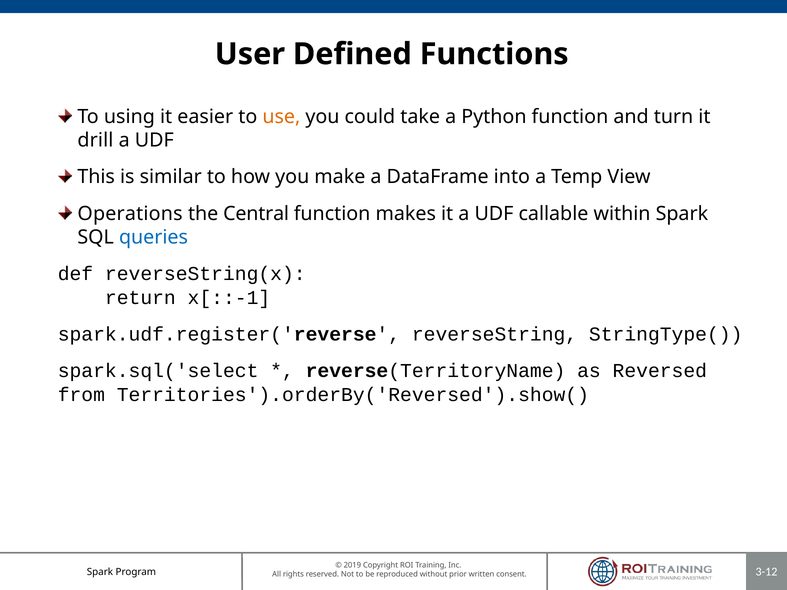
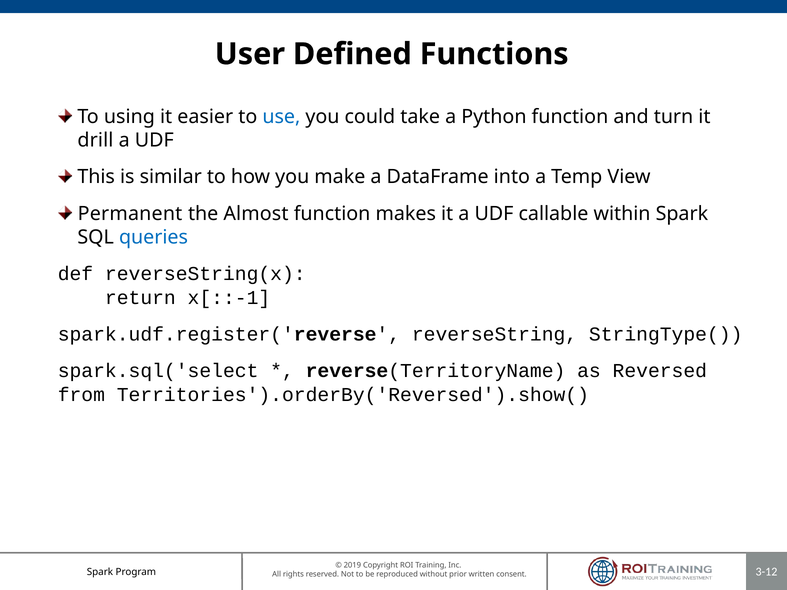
use colour: orange -> blue (281, 117)
Operations: Operations -> Permanent (130, 214)
Central: Central -> Almost (256, 214)
